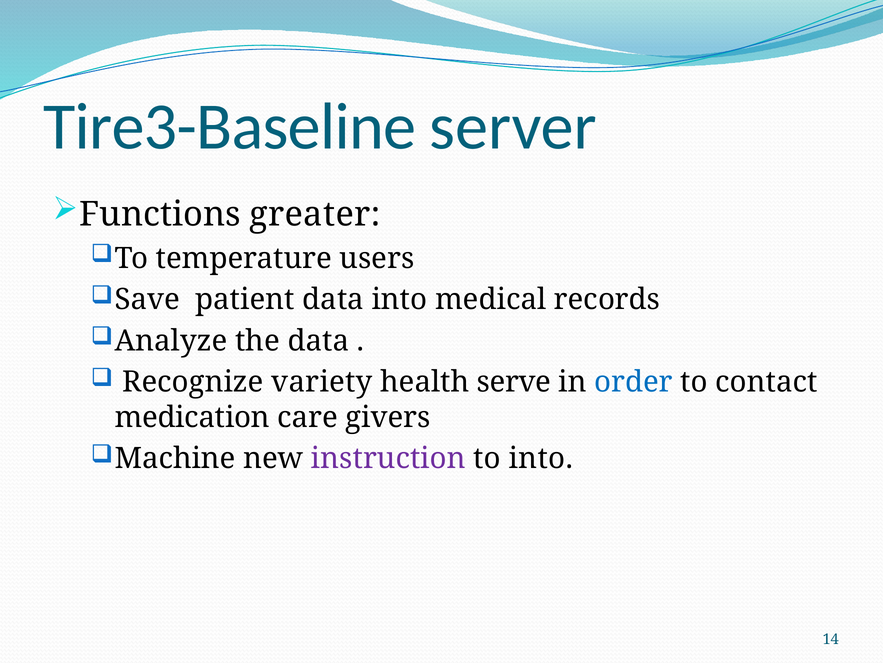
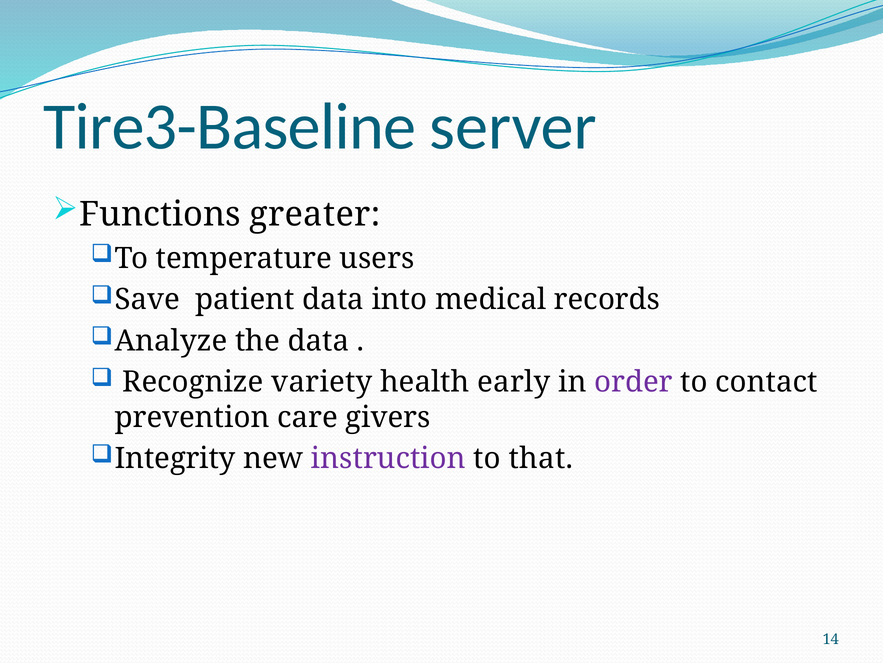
serve: serve -> early (514, 382)
order colour: blue -> purple (633, 382)
medication: medication -> prevention (192, 417)
Machine: Machine -> Integrity (175, 458)
to into: into -> that (541, 458)
